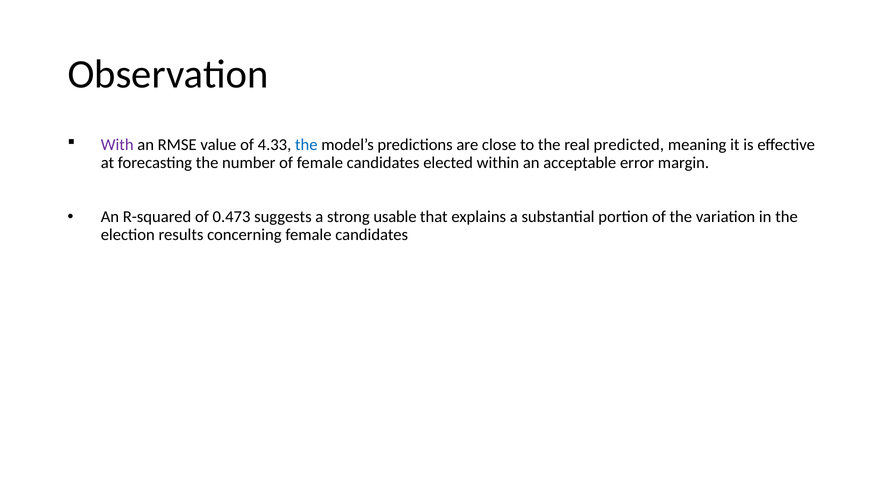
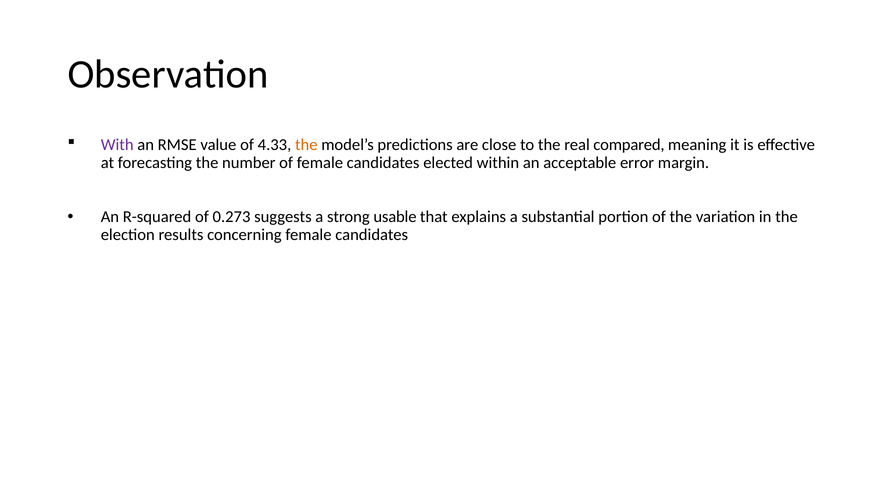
the colour: blue -> orange (306, 145)
predicted: predicted -> compared (629, 145)
0.473: 0.473 -> 0.273 (232, 217)
